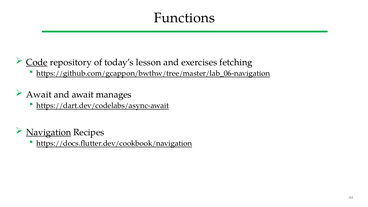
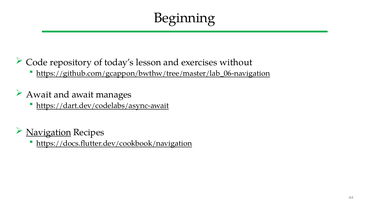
Functions: Functions -> Beginning (185, 18)
Code underline: present -> none (37, 62)
fetching: fetching -> without (236, 62)
